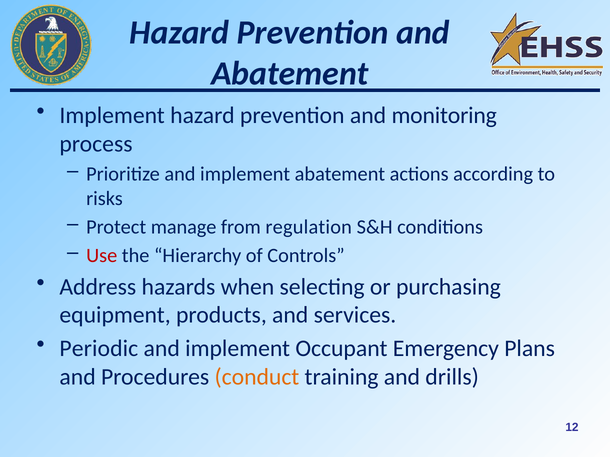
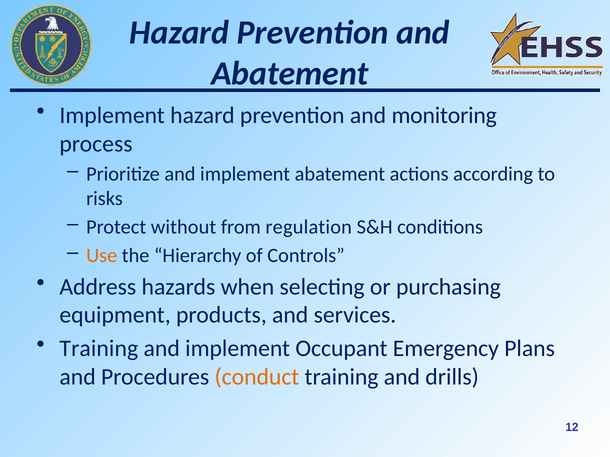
manage: manage -> without (184, 227)
Use colour: red -> orange (102, 256)
Periodic: Periodic -> Training (99, 349)
